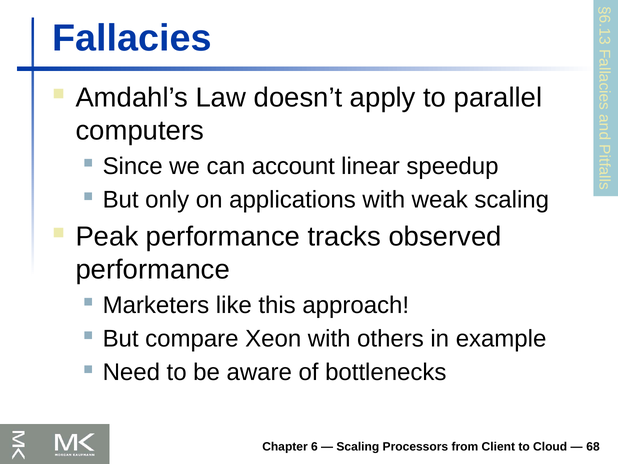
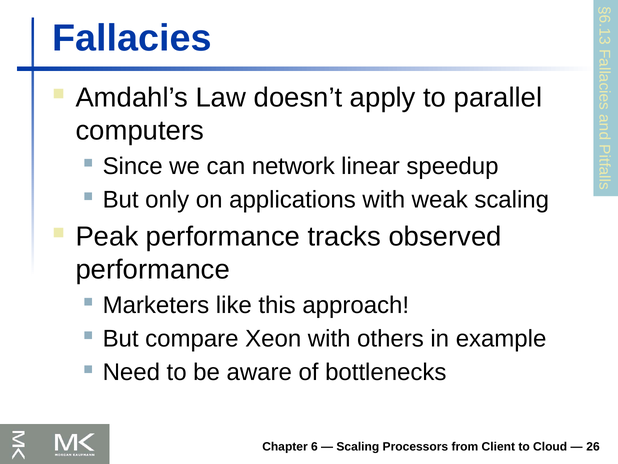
account: account -> network (293, 166)
68: 68 -> 26 (593, 446)
